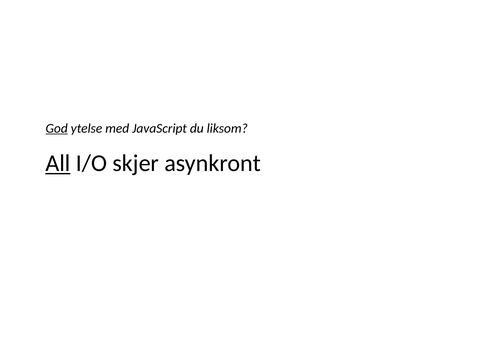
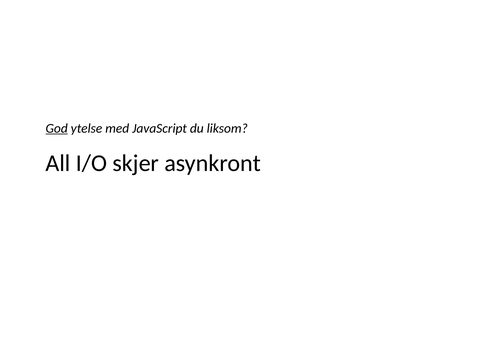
All underline: present -> none (58, 164)
